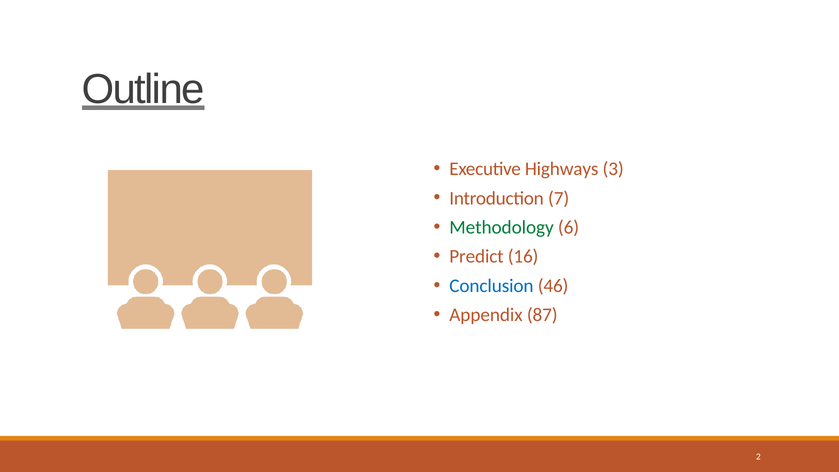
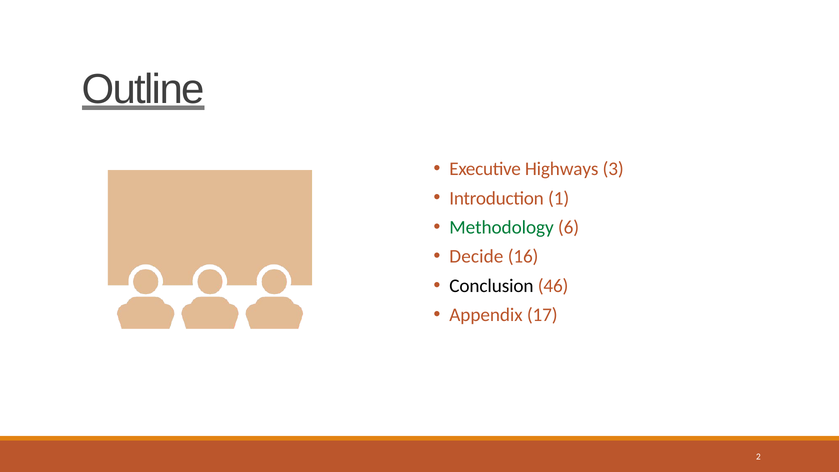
7: 7 -> 1 (559, 198)
Predict: Predict -> Decide (476, 257)
Conclusion colour: blue -> black (491, 286)
87: 87 -> 17 (542, 315)
